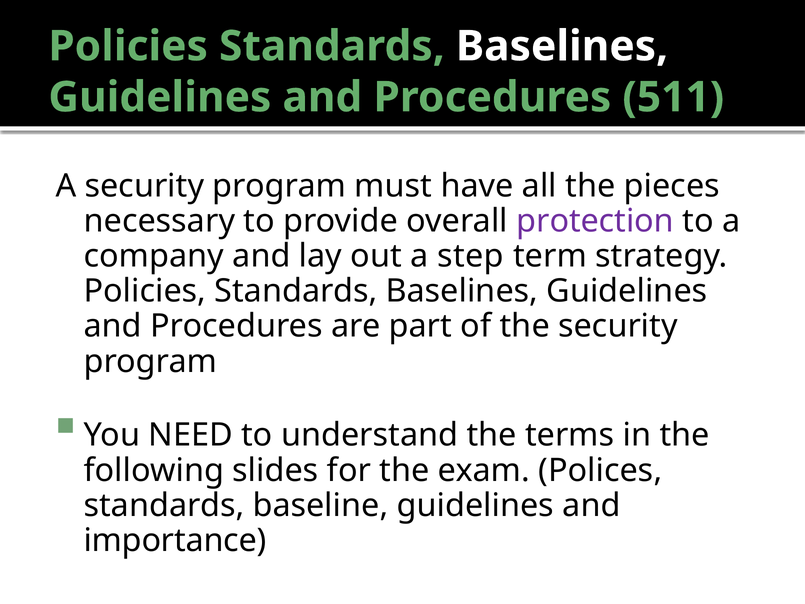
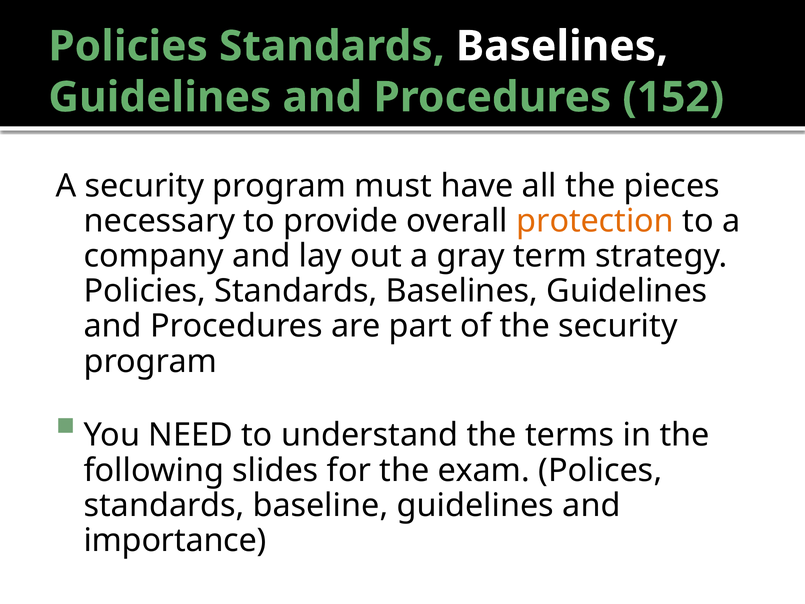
511: 511 -> 152 (673, 97)
protection colour: purple -> orange (595, 221)
step: step -> gray (471, 256)
